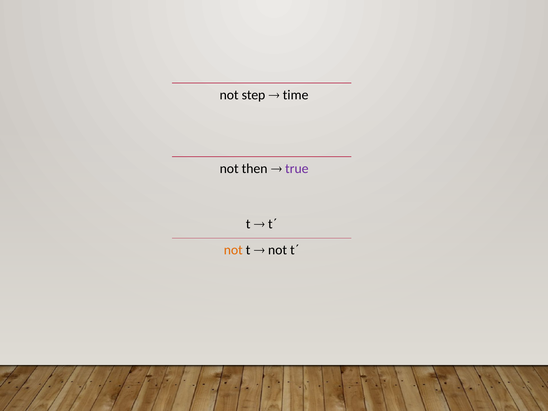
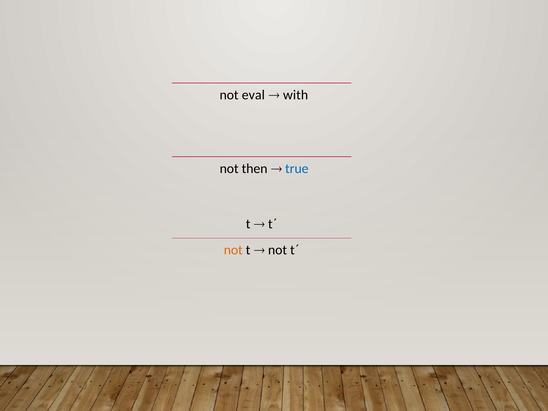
step: step -> eval (253, 95)
time: time -> with (296, 95)
true colour: purple -> blue (297, 169)
